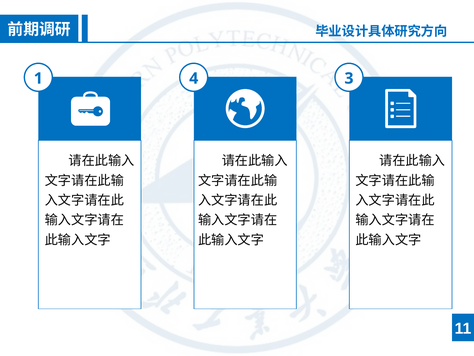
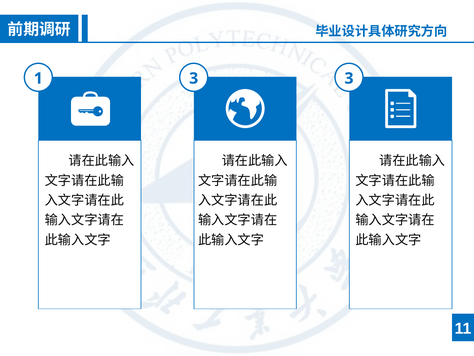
1 4: 4 -> 3 (194, 78)
